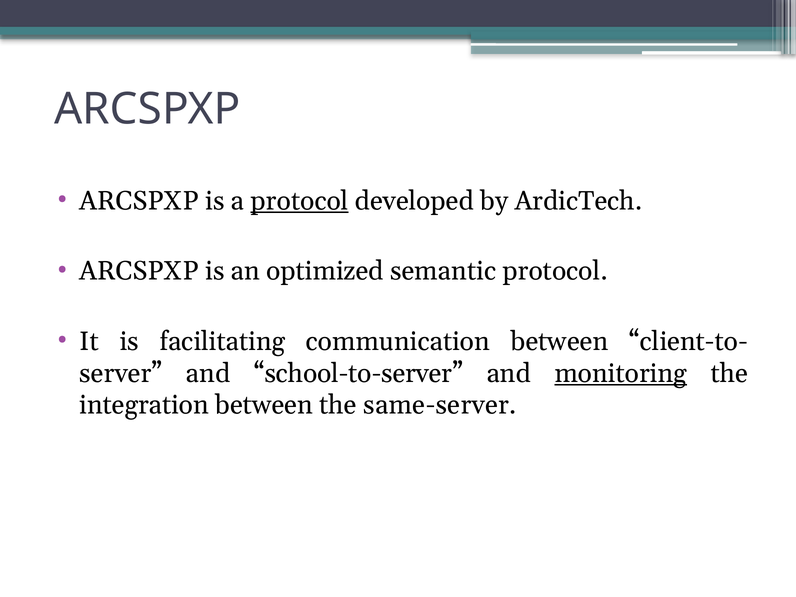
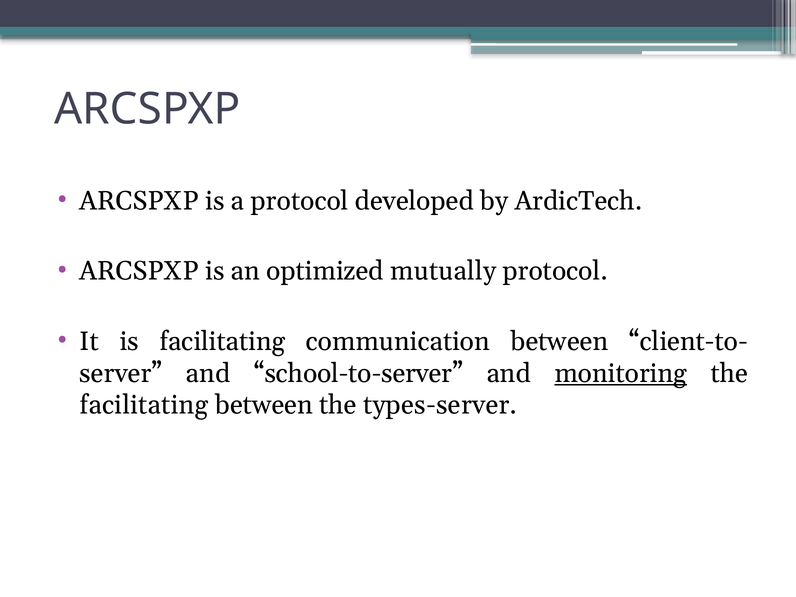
protocol underline: present -> none (300, 201)
semantic: semantic -> mutually (443, 271)
integration: integration -> facilitating (144, 405)
same-server: same-server -> types-server (440, 405)
